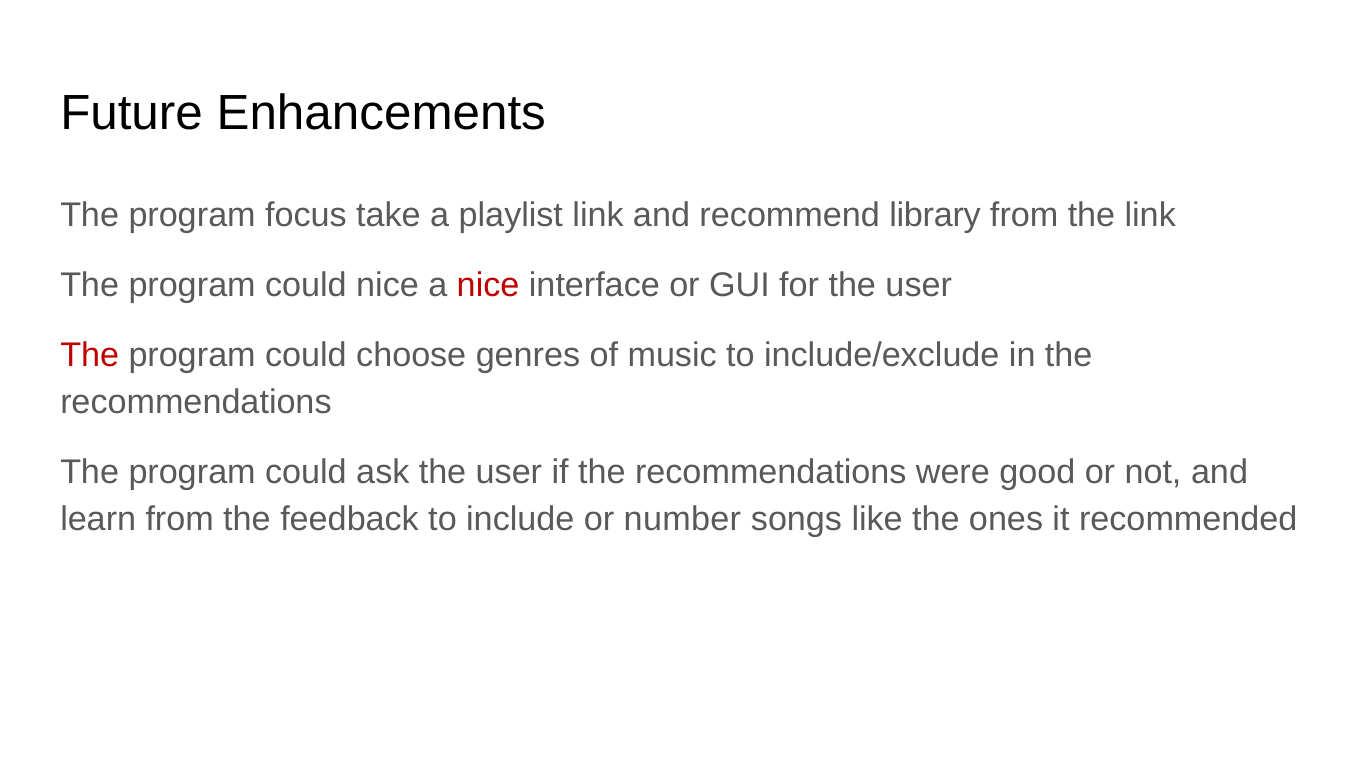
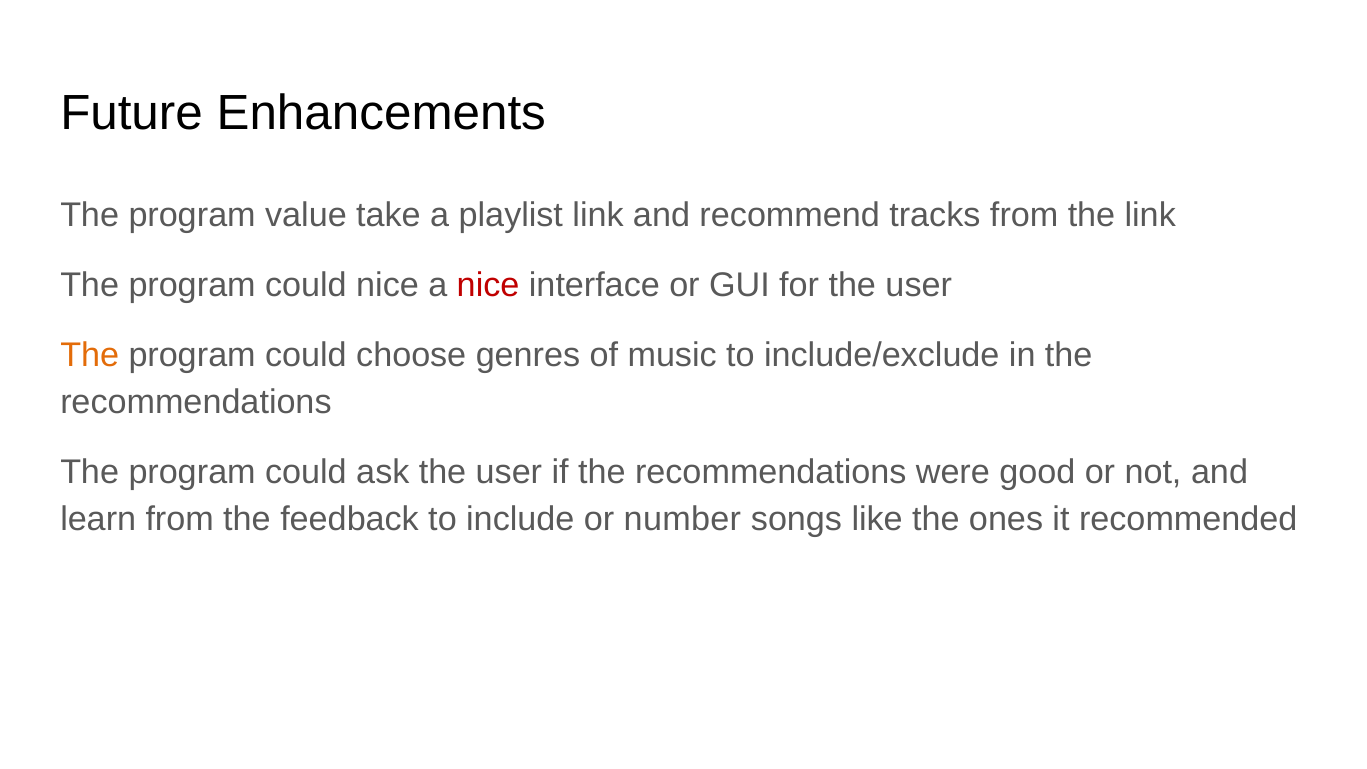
focus: focus -> value (306, 215)
library: library -> tracks (935, 215)
The colour: red -> orange (90, 355)
